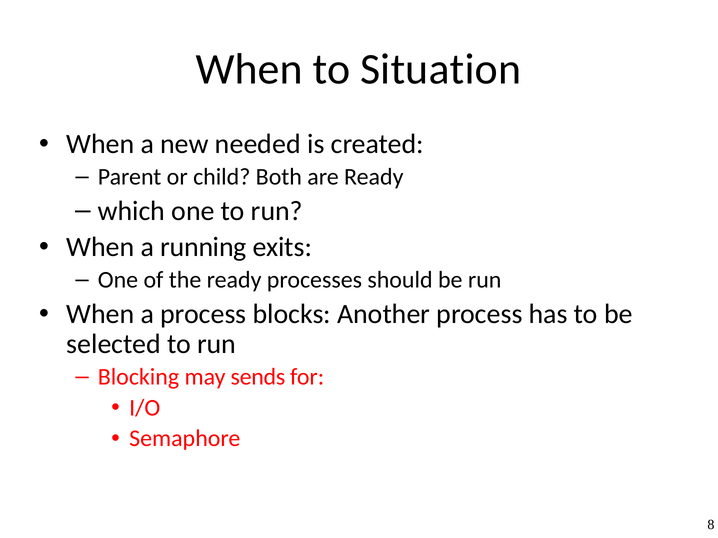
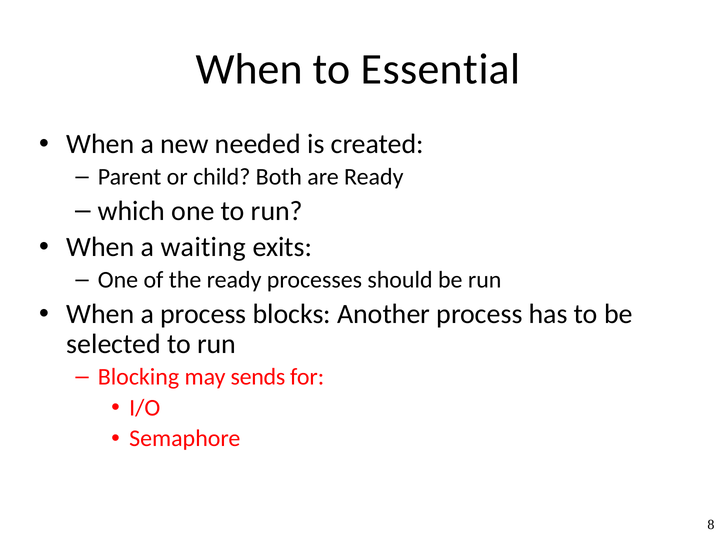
Situation: Situation -> Essential (441, 70)
running: running -> waiting (203, 247)
